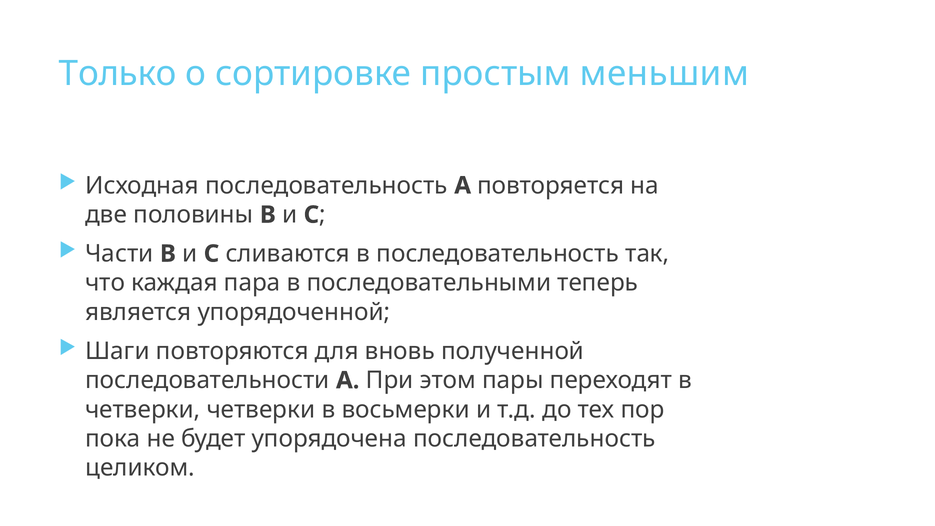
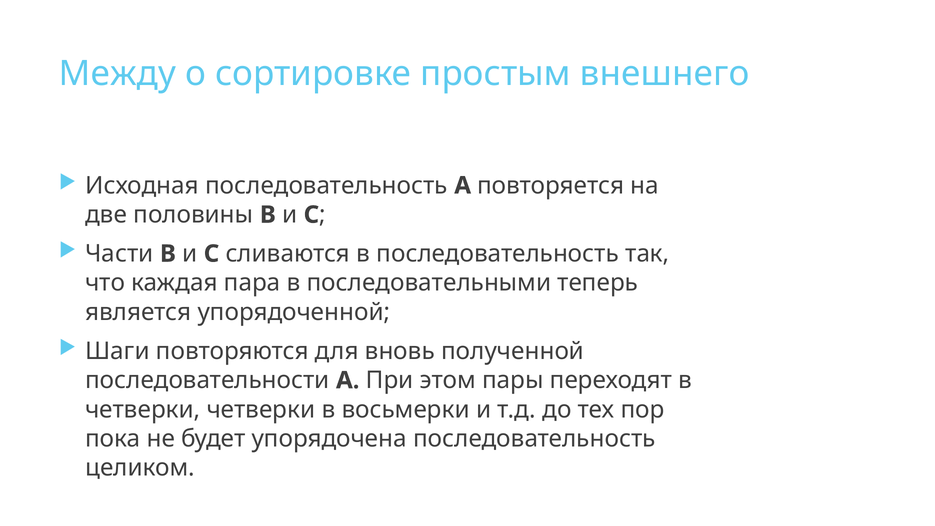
Только: Только -> Между (118, 74)
меньшим: меньшим -> внешнего (665, 74)
